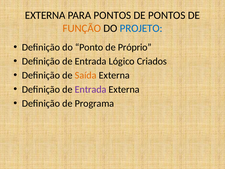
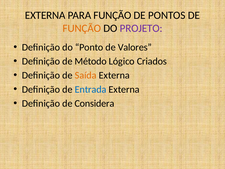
PARA PONTOS: PONTOS -> FUNÇÃO (112, 15)
PROJETO colour: blue -> purple (141, 28)
Próprio: Próprio -> Valores (135, 47)
Entrada: Entrada -> Método (91, 61)
Entrada colour: purple -> blue (91, 89)
Programa: Programa -> Considera (94, 103)
